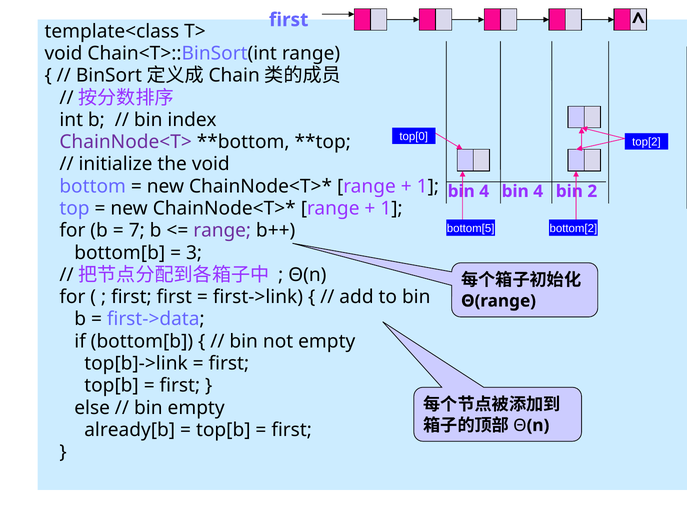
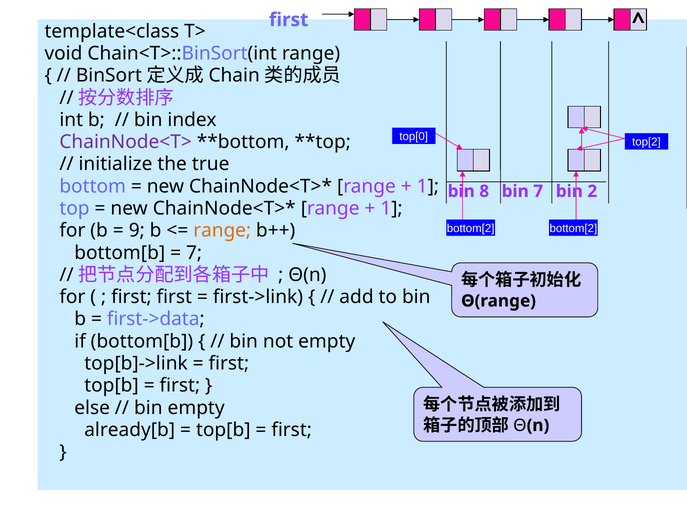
the void: void -> true (211, 164)
4: 4 -> 8 (484, 191)
4: 4 -> 7 (538, 191)
bottom[5: bottom[5 -> bottom[2 (471, 229)
7: 7 -> 9 (137, 231)
range colour: purple -> orange (222, 231)
3: 3 -> 7 (194, 253)
